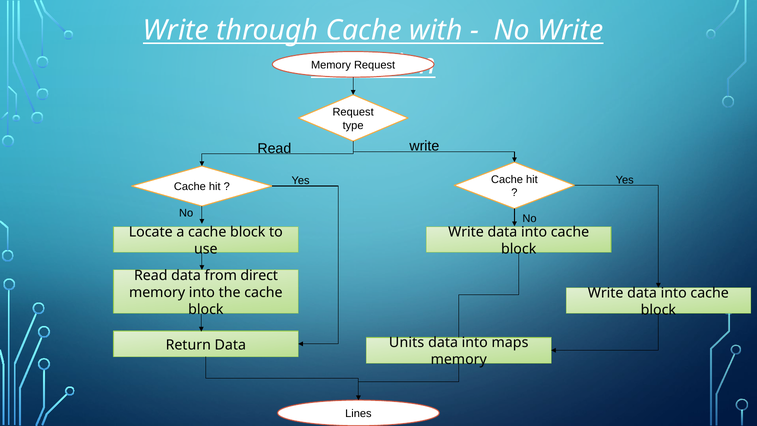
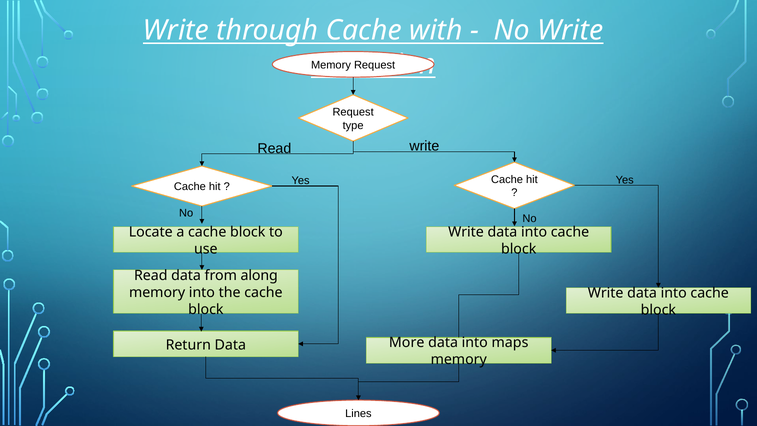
direct: direct -> along (259, 275)
Units: Units -> More (407, 343)
